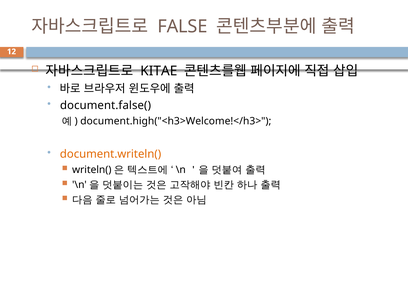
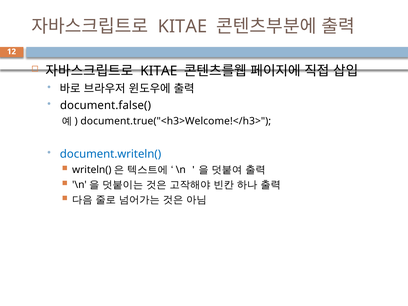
FALSE: FALSE -> KITAE (182, 27)
document.high("<h3>Welcome!</h3>: document.high("<h3>Welcome!</h3> -> document.true("<h3>Welcome!</h3> (176, 121)
document.writeln( colour: orange -> blue (111, 154)
